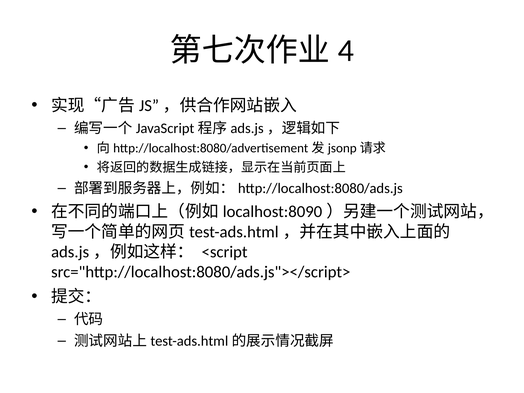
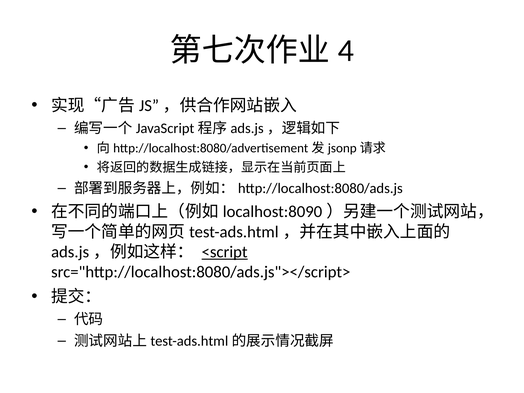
<script underline: none -> present (225, 252)
